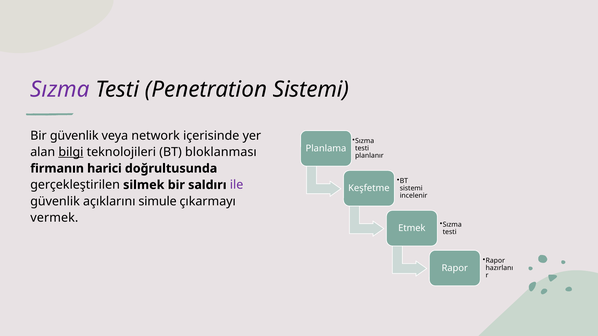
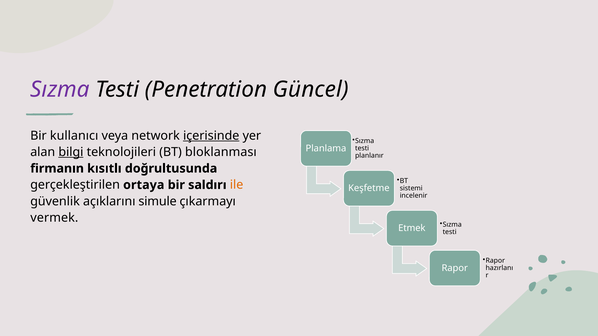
Penetration Sistemi: Sistemi -> Güncel (311, 89)
Bir güvenlik: güvenlik -> kullanıcı (74, 136)
içerisinde underline: none -> present (211, 136)
harici: harici -> kısıtlı (104, 169)
silmek: silmek -> ortaya (144, 185)
ile colour: purple -> orange (237, 185)
